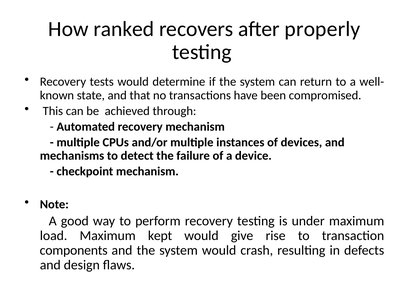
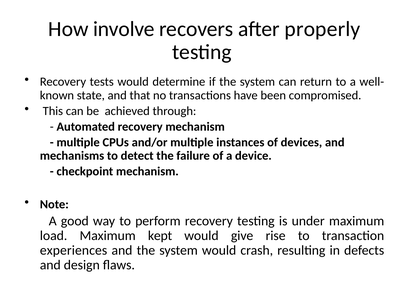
ranked: ranked -> involve (124, 29)
components: components -> experiences (74, 251)
